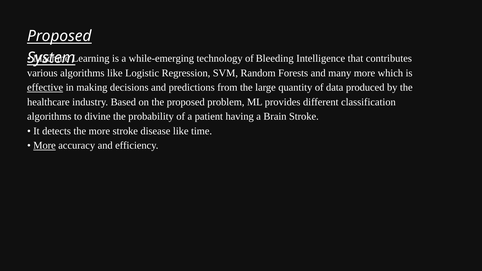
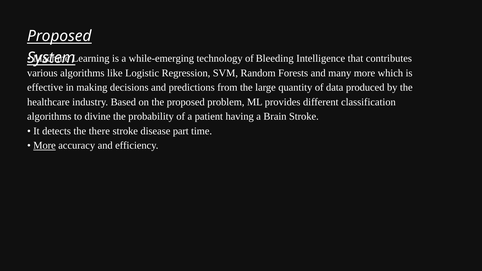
effective underline: present -> none (45, 88)
the more: more -> there (99, 131)
disease like: like -> part (181, 131)
